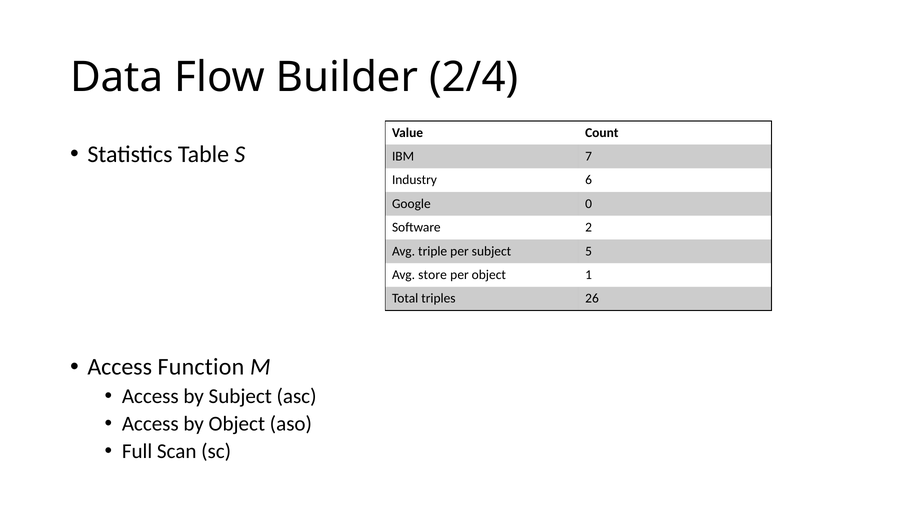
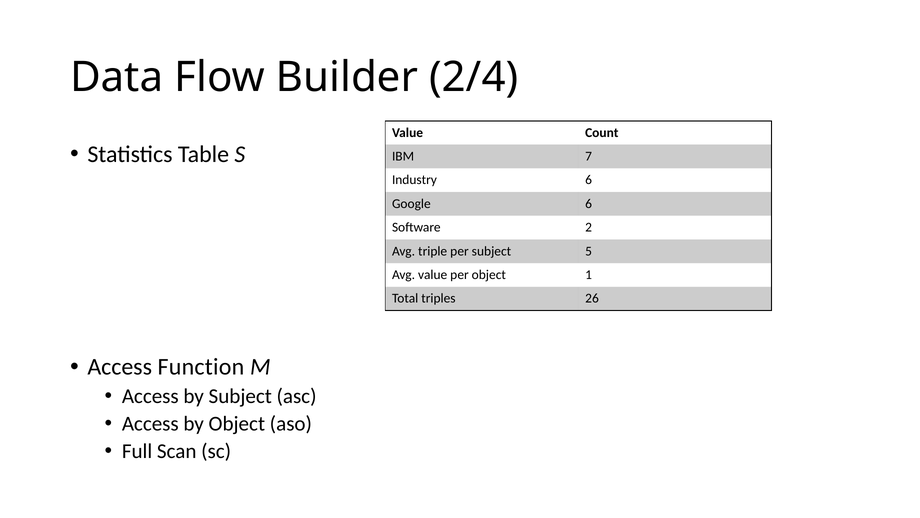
Google 0: 0 -> 6 (589, 204)
Avg store: store -> value (433, 275)
